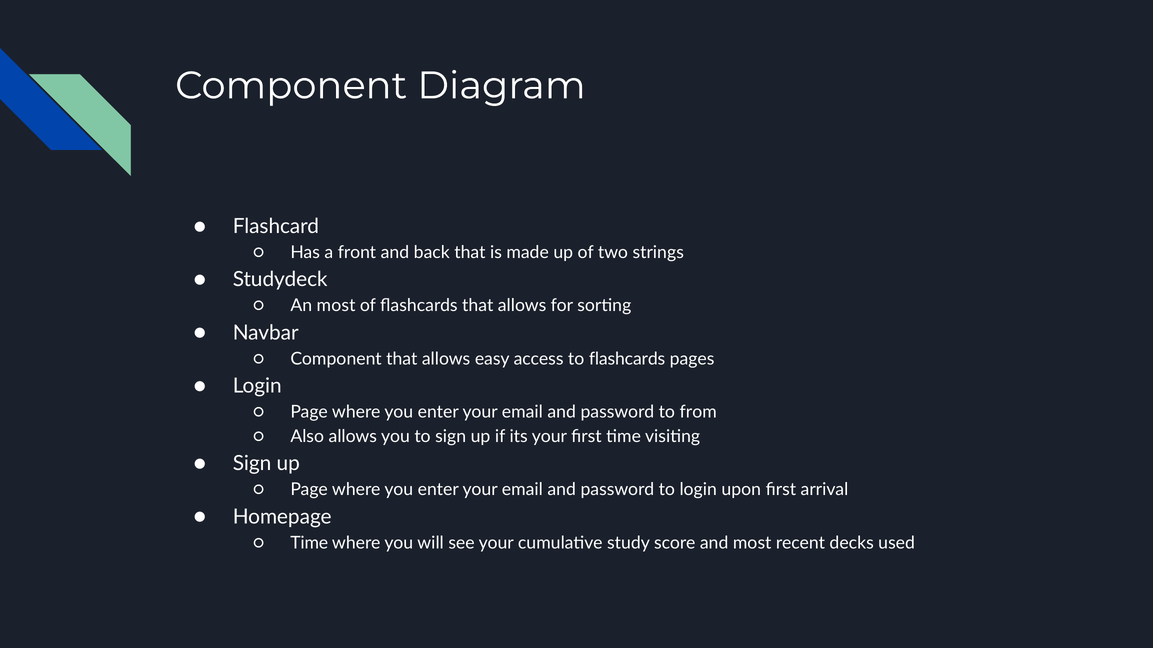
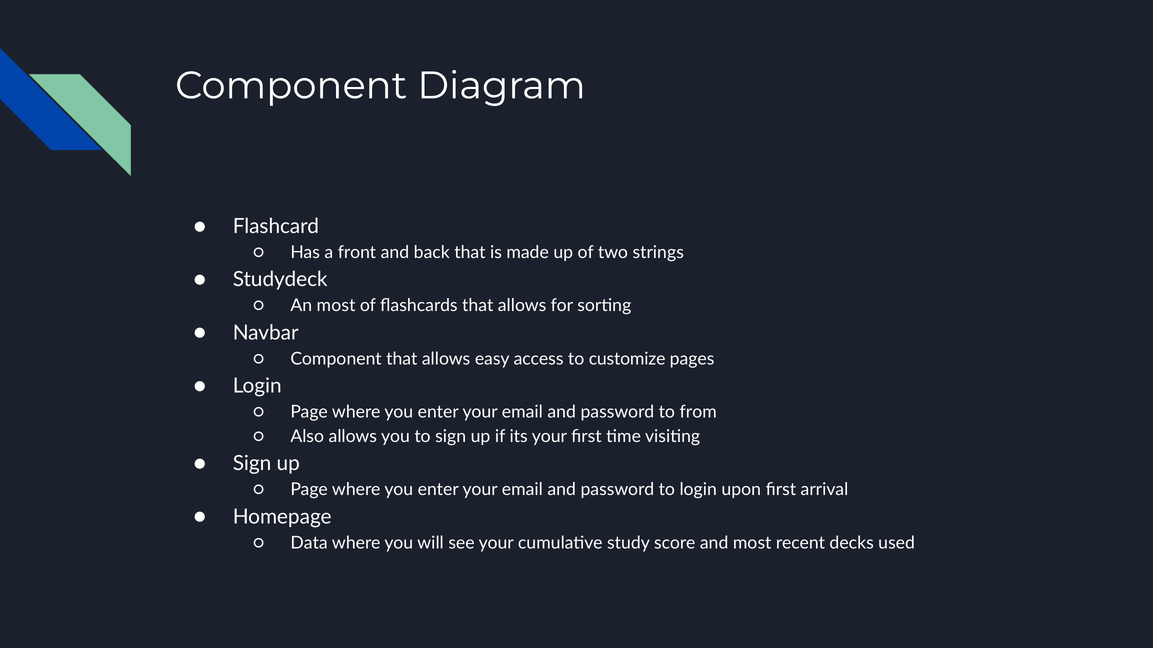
to flashcards: flashcards -> customize (627, 359)
Time: Time -> Data (309, 543)
